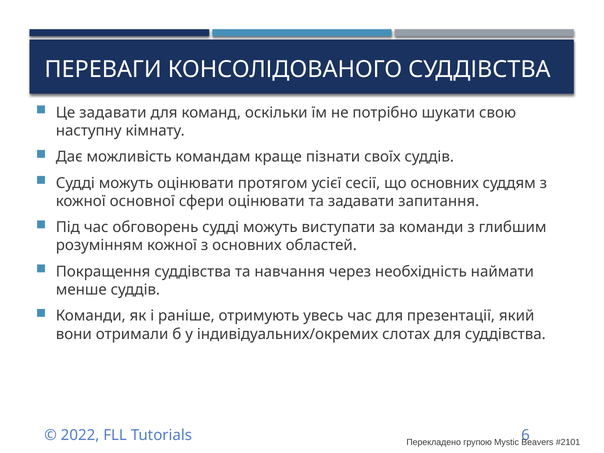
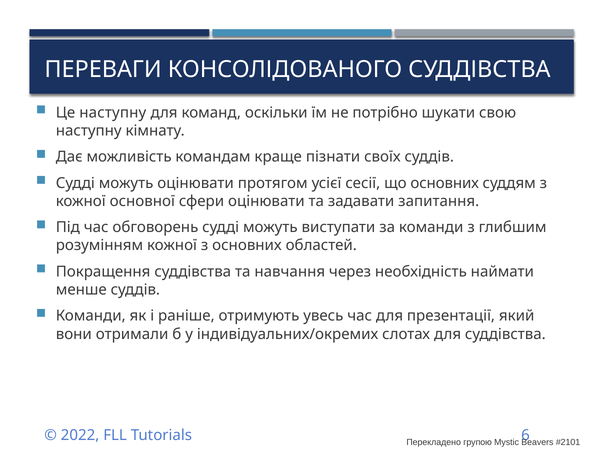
Це задавати: задавати -> наступну (113, 113)
